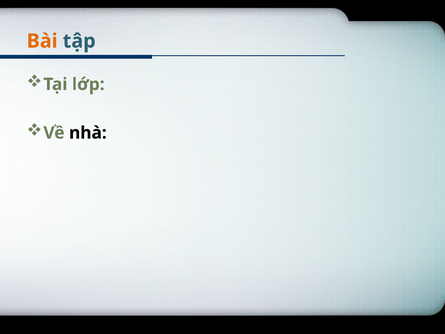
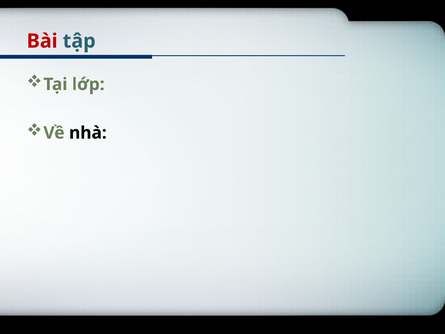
Bài colour: orange -> red (42, 41)
